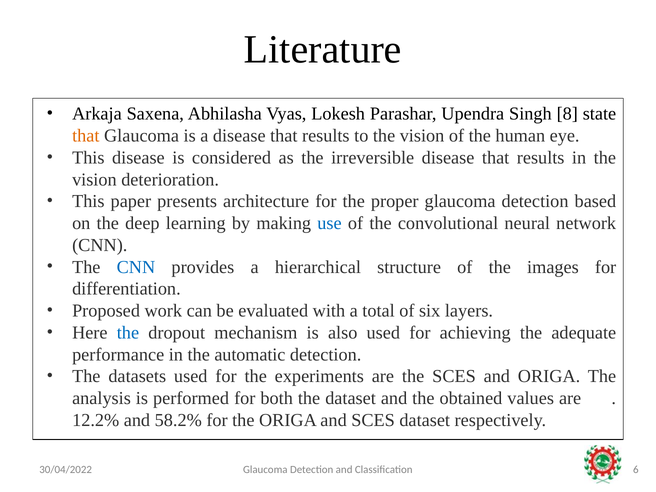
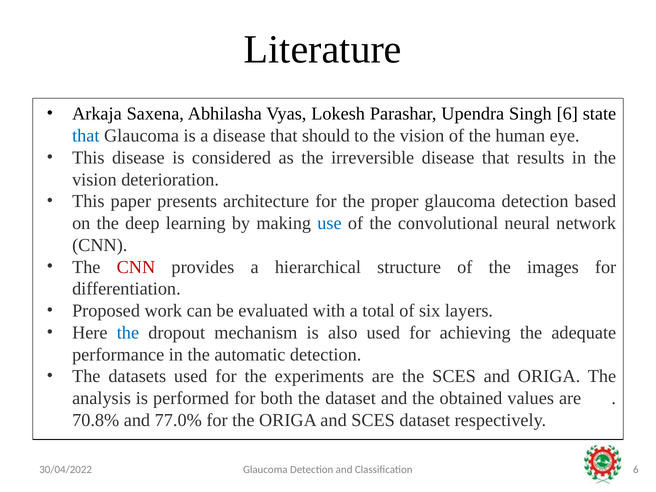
Singh 8: 8 -> 6 (567, 114)
that colour: orange -> blue (86, 136)
a disease that results: results -> should (326, 136)
CNN colour: blue -> red (136, 267)
12.2%: 12.2% -> 70.8% (96, 420)
58.2%: 58.2% -> 77.0% (178, 420)
